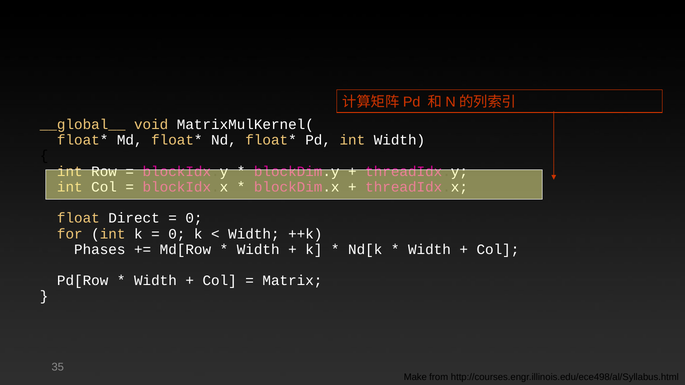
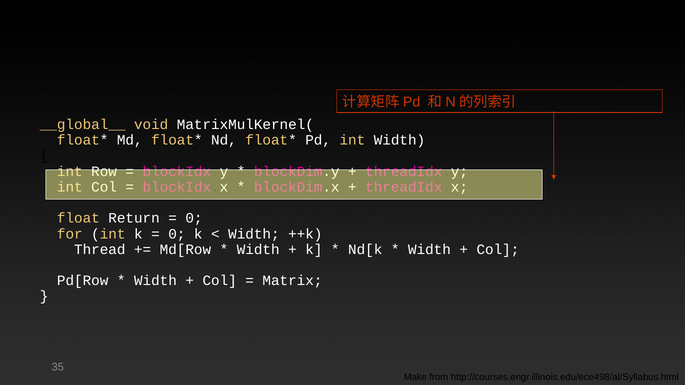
Direct: Direct -> Return (134, 218)
Phases: Phases -> Thread (100, 250)
